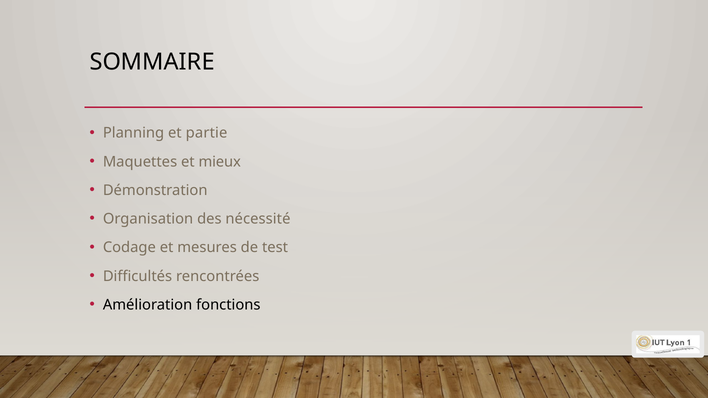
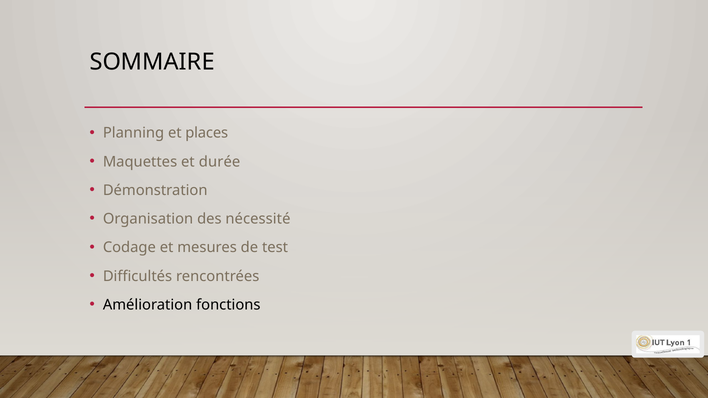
partie: partie -> places (207, 133)
mieux: mieux -> durée (220, 162)
